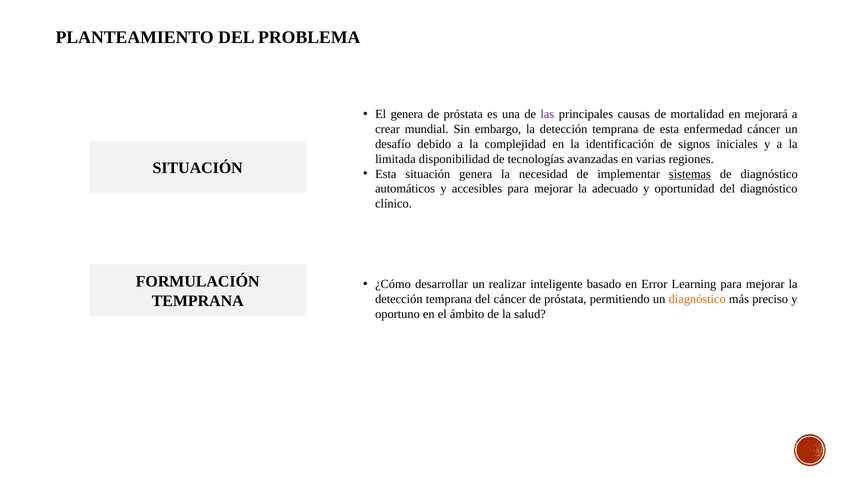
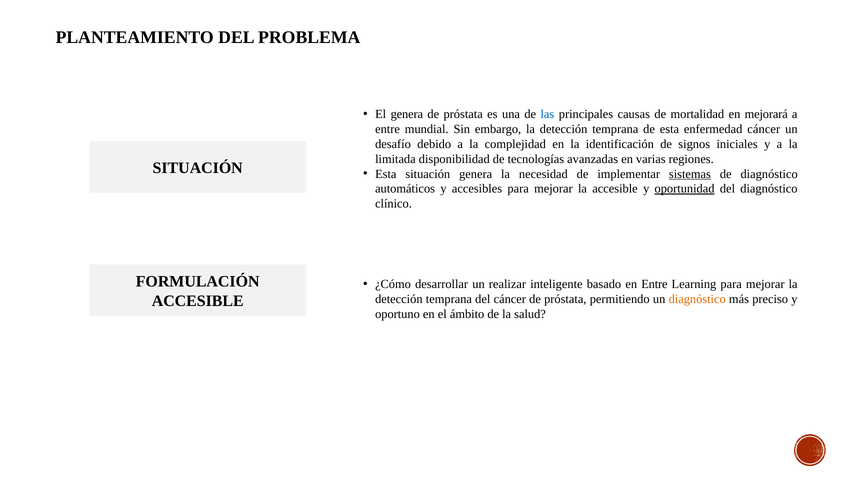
las colour: purple -> blue (547, 114)
crear: crear -> entre (388, 129)
la adecuado: adecuado -> accesible (615, 189)
oportunidad underline: none -> present (685, 189)
en Error: Error -> Entre (654, 284)
TEMPRANA: TEMPRANA -> ACCESIBLE (198, 301)
